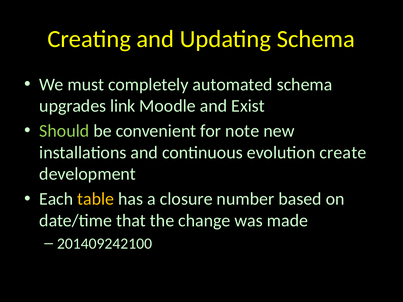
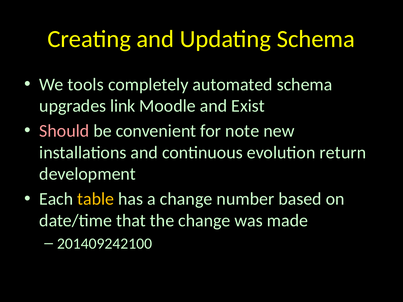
must: must -> tools (86, 85)
Should colour: light green -> pink (64, 131)
create: create -> return (343, 153)
a closure: closure -> change (186, 199)
